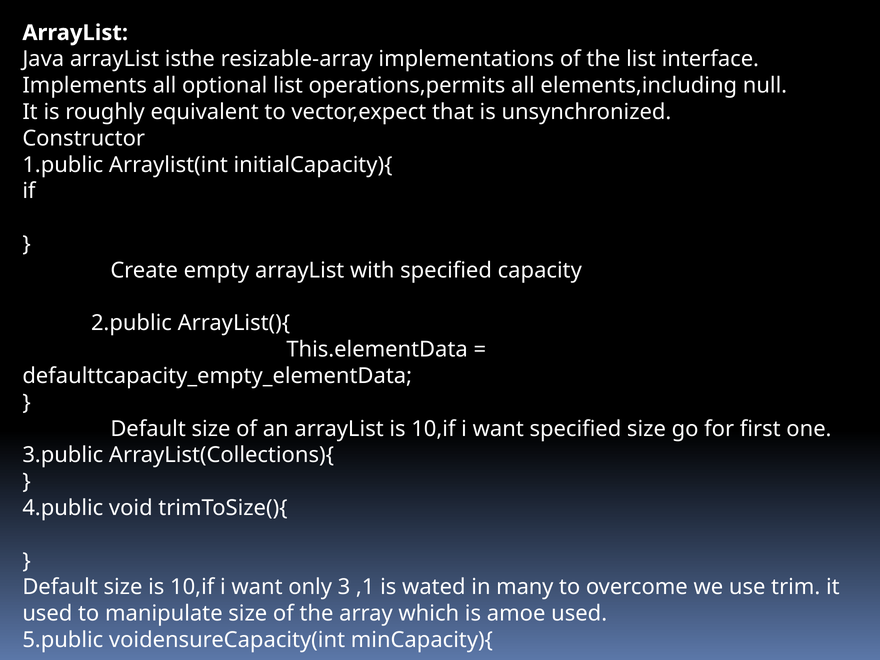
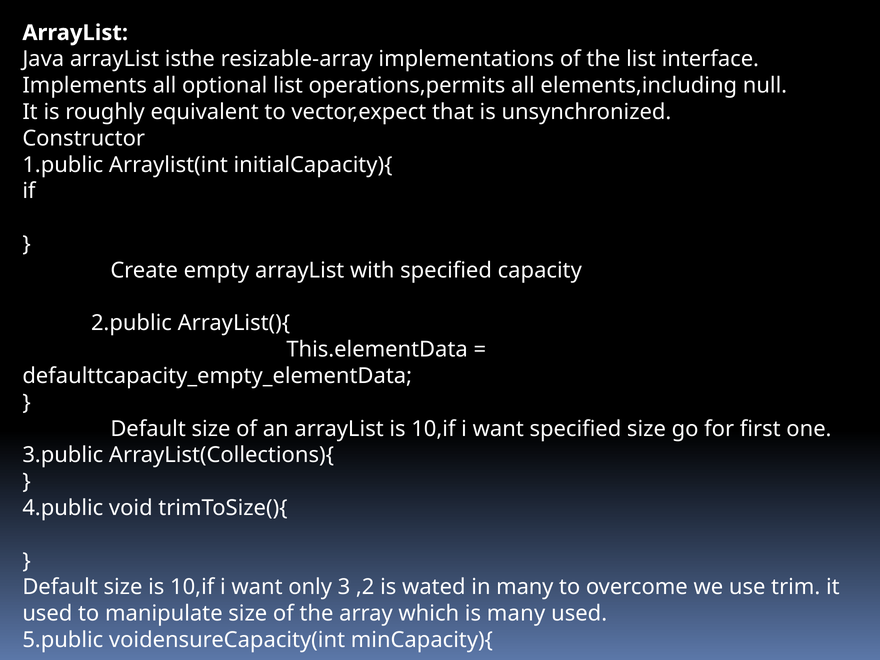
,1: ,1 -> ,2 (365, 587)
is amoe: amoe -> many (516, 614)
